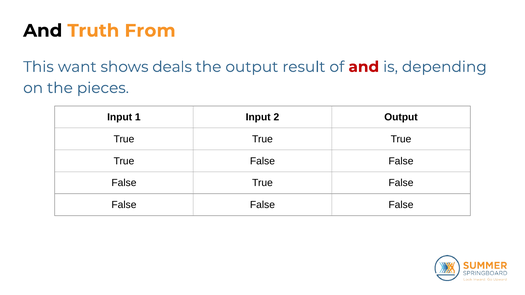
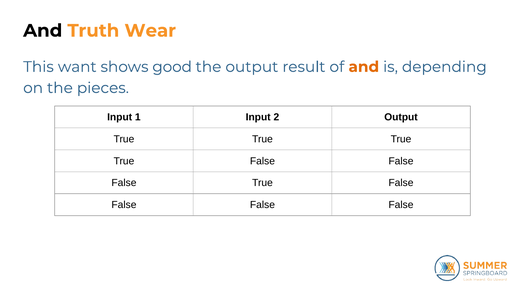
From: From -> Wear (150, 31)
deals: deals -> good (172, 67)
and colour: red -> orange (364, 67)
